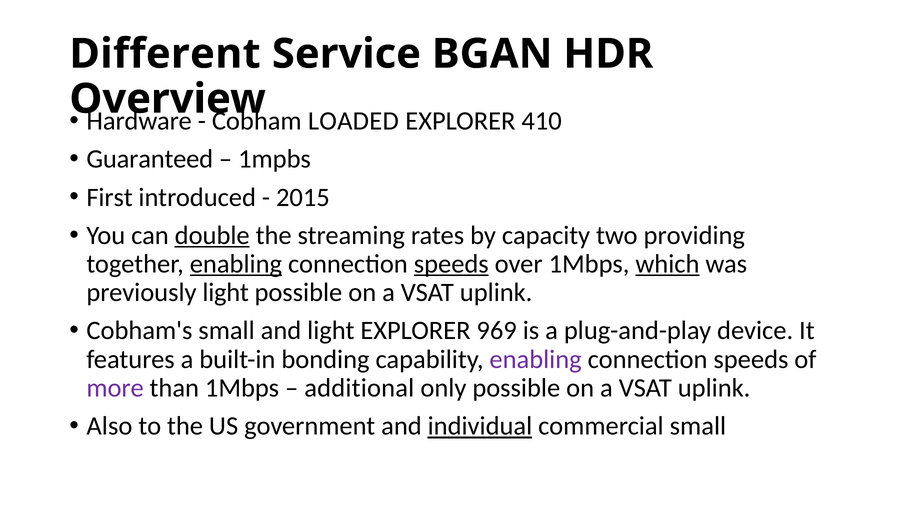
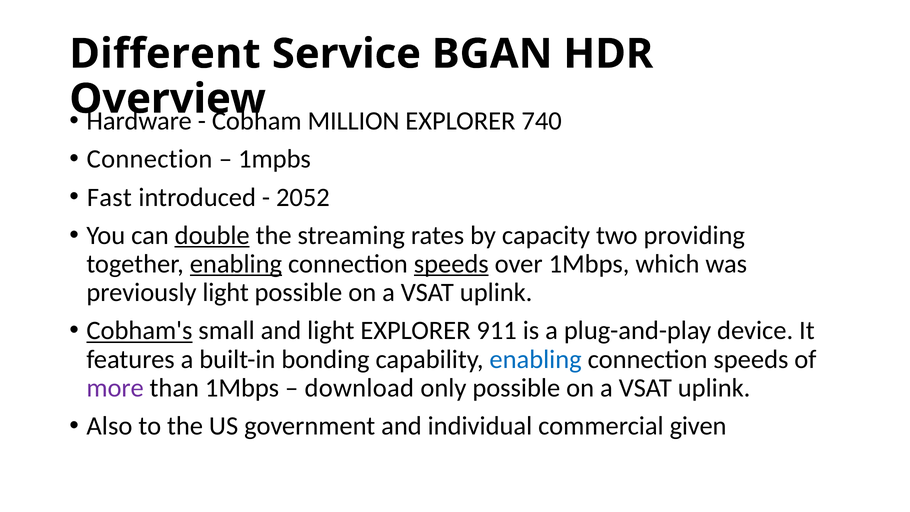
LOADED: LOADED -> MILLION (354, 121)
410: 410 -> 740 (542, 121)
Guaranteed: Guaranteed -> Connection (150, 159)
First: First -> Fast (109, 197)
2015: 2015 -> 2052 (303, 197)
which underline: present -> none (667, 264)
Cobham's underline: none -> present (139, 331)
969: 969 -> 911 (497, 331)
enabling colour: purple -> blue (536, 359)
additional: additional -> download (359, 388)
individual underline: present -> none (480, 426)
commercial small: small -> given (698, 426)
